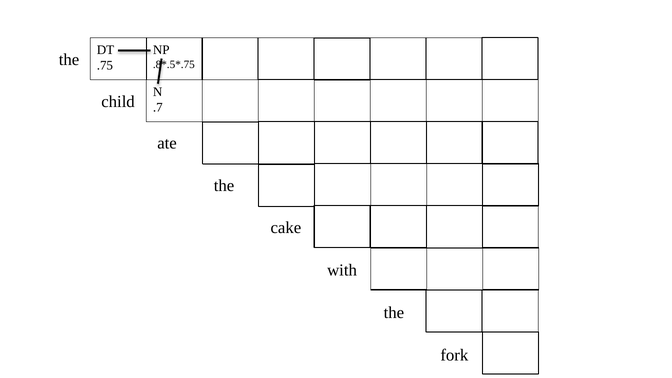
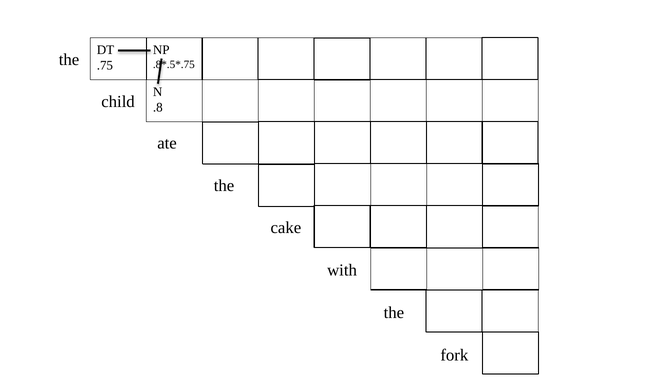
.7: .7 -> .8 (158, 107)
